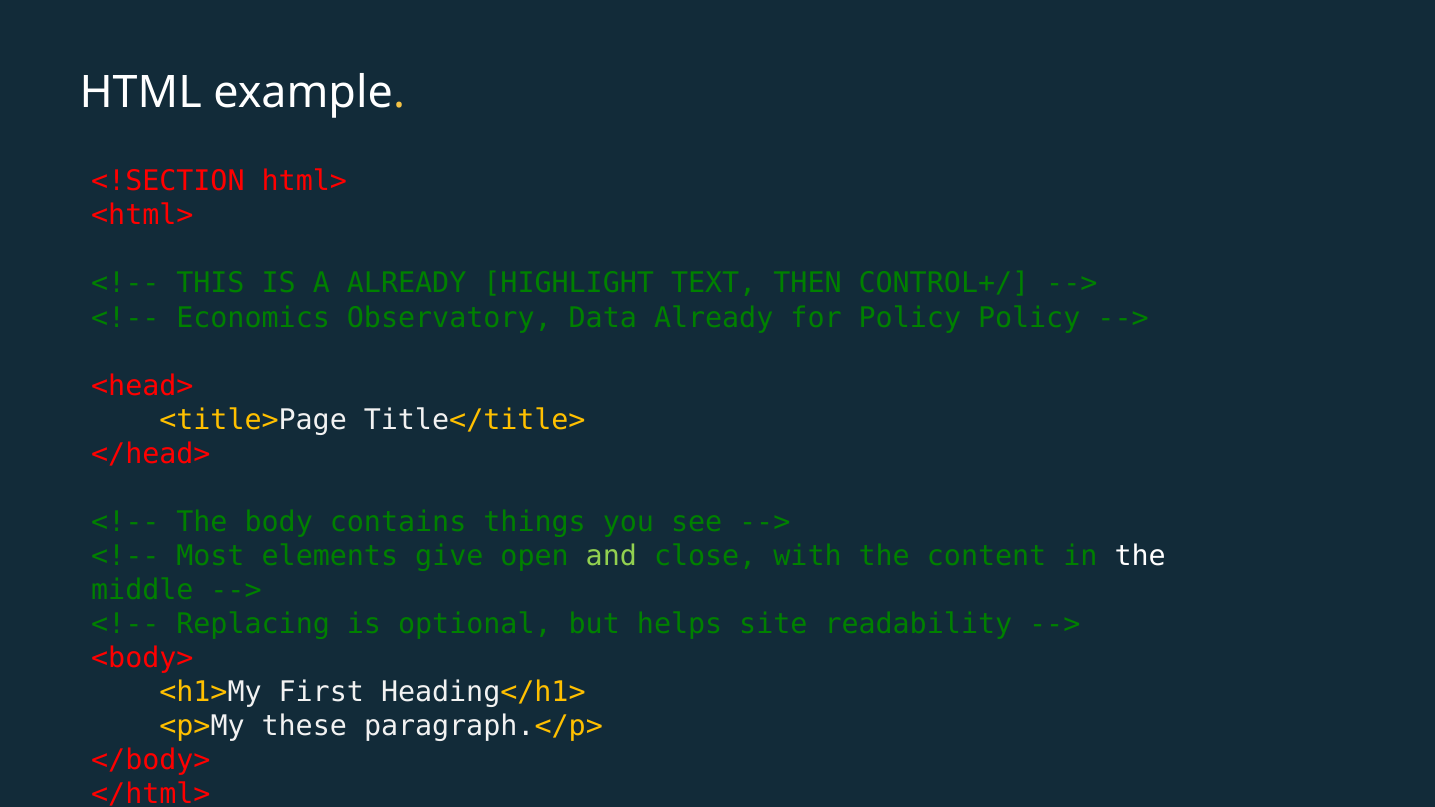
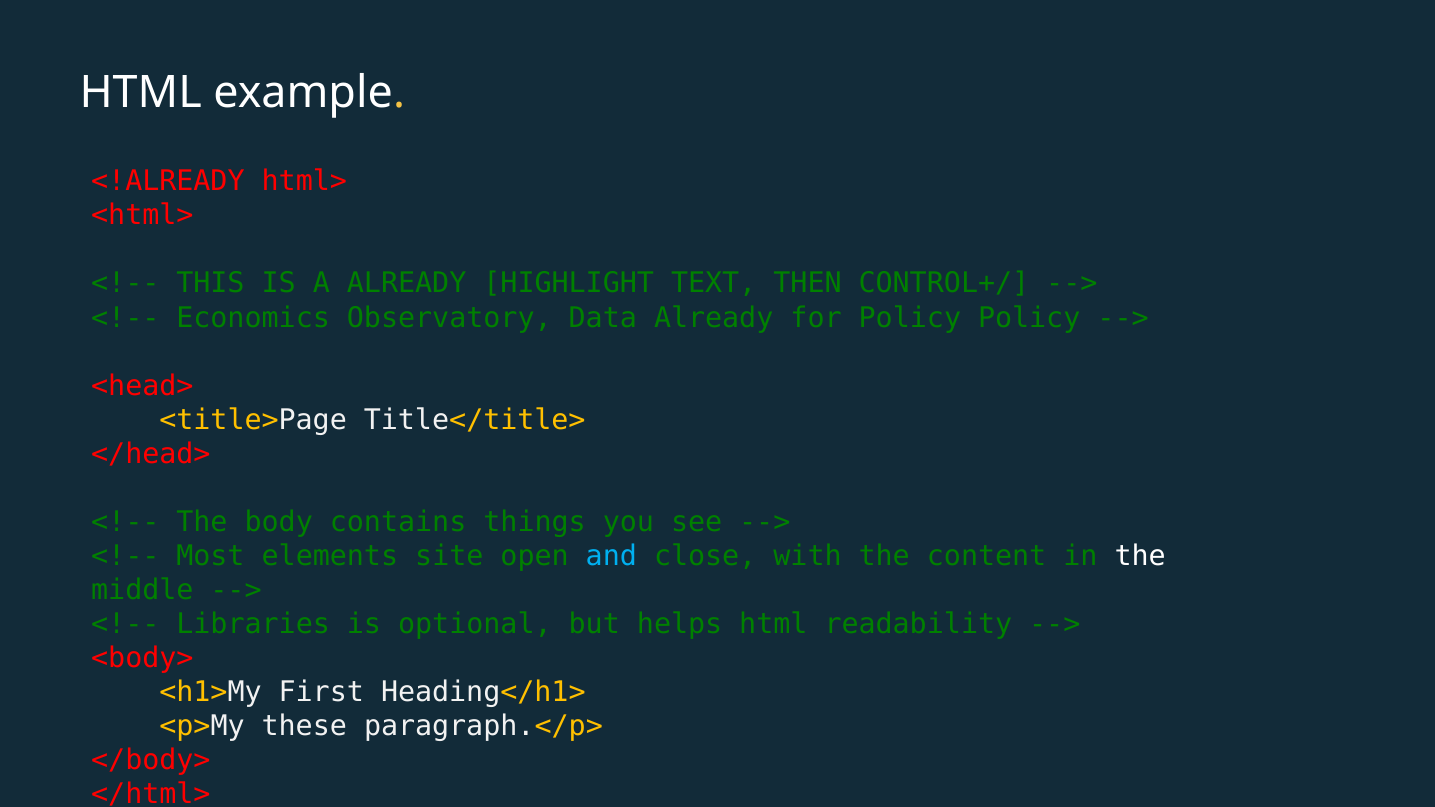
<!SECTION: <!SECTION -> <!ALREADY (168, 181)
give: give -> site (449, 556)
and colour: light green -> light blue (611, 556)
Replacing: Replacing -> Libraries (253, 624)
helps site: site -> html (773, 624)
